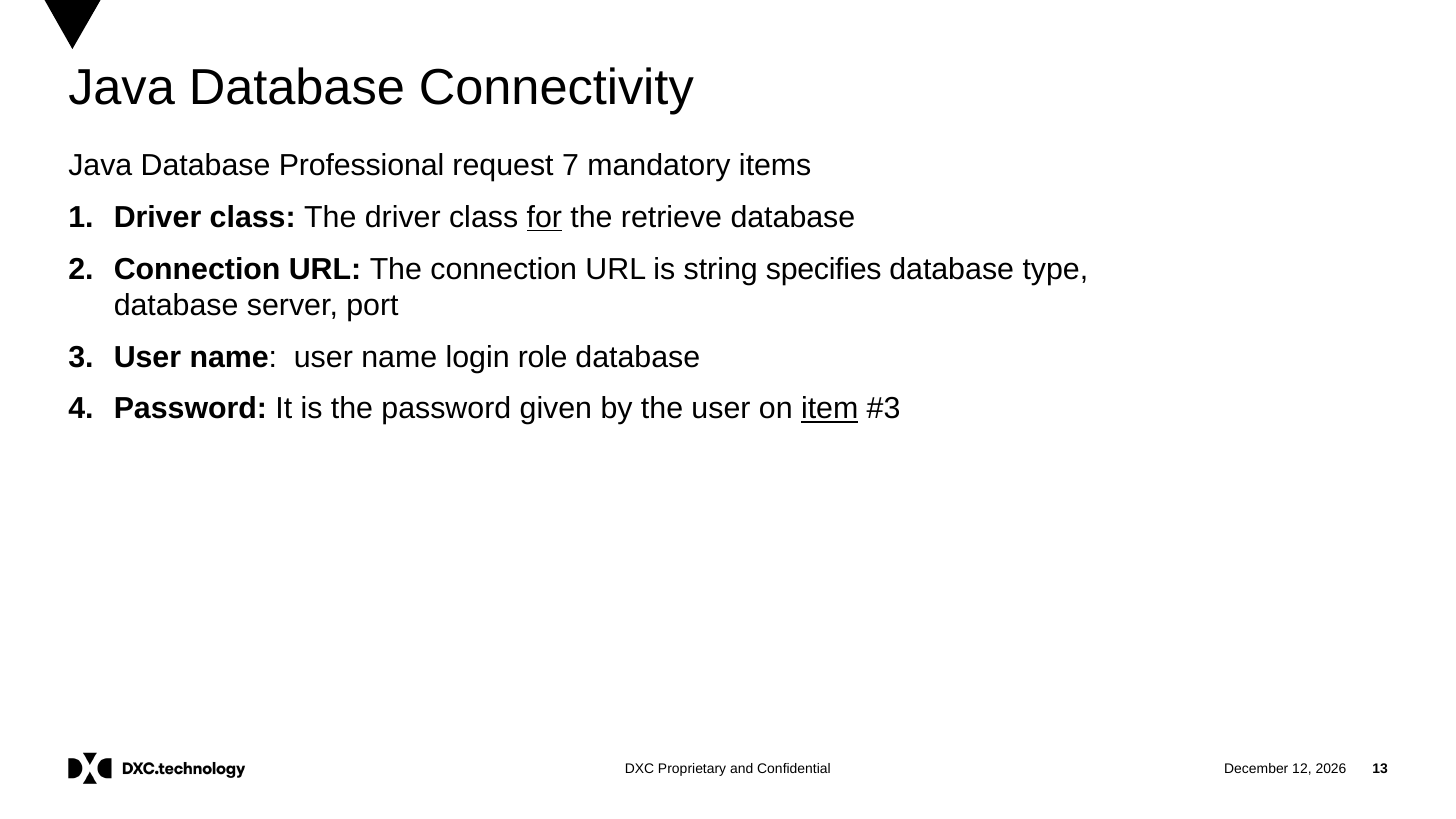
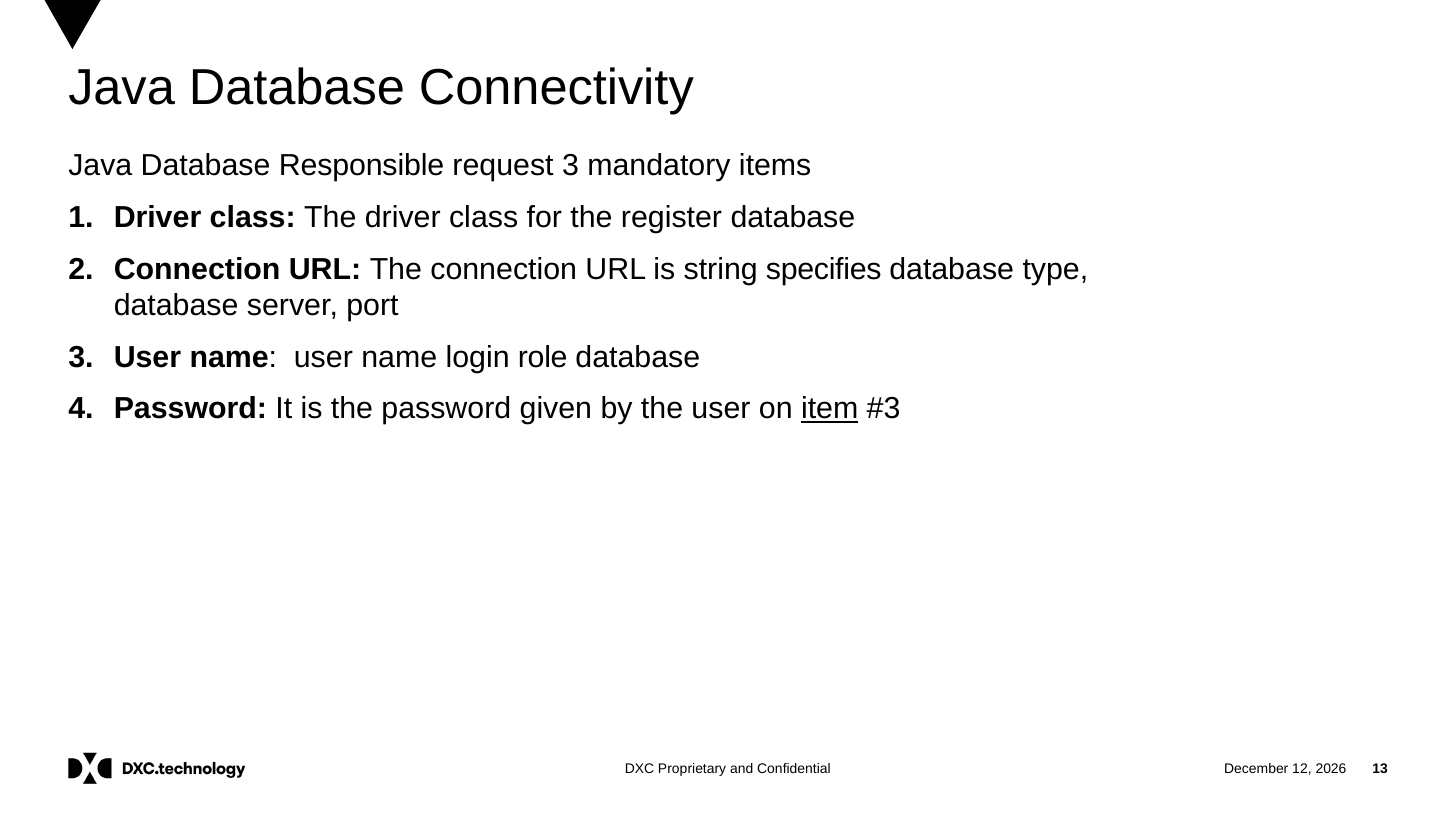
Professional: Professional -> Responsible (362, 166)
request 7: 7 -> 3 (570, 166)
for underline: present -> none (544, 217)
retrieve: retrieve -> register (672, 217)
